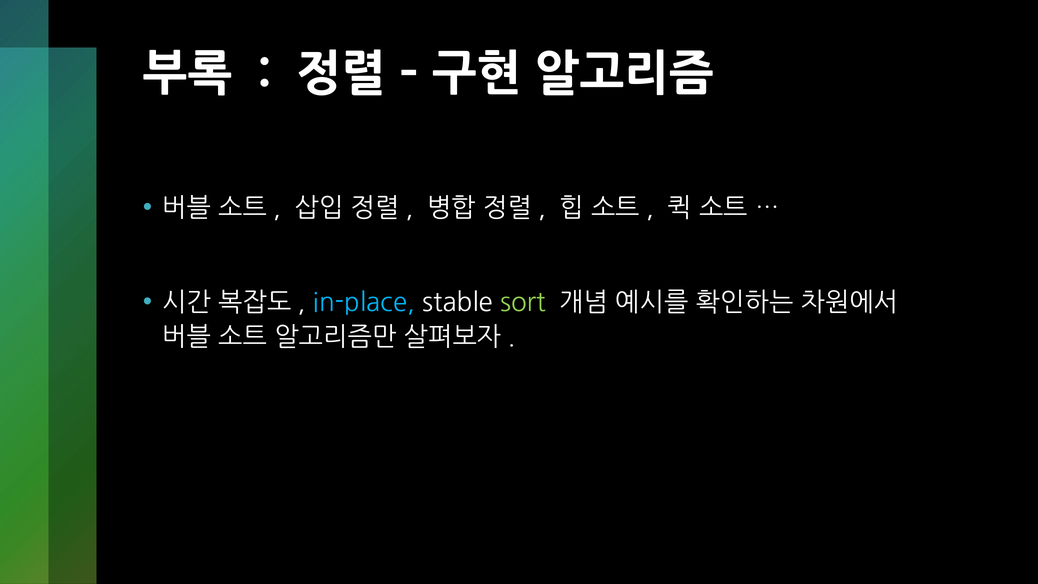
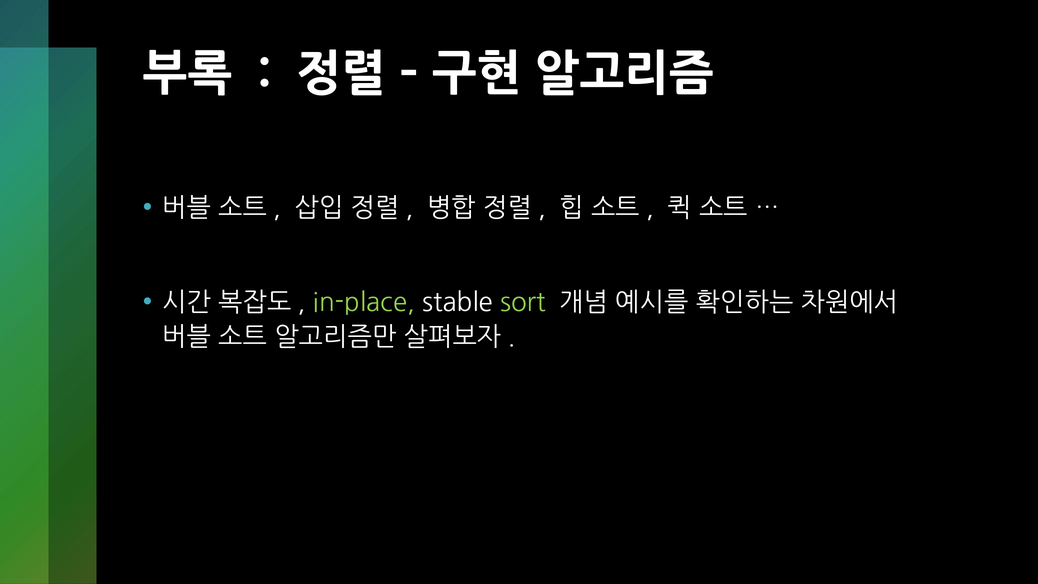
in-place colour: light blue -> light green (364, 303)
